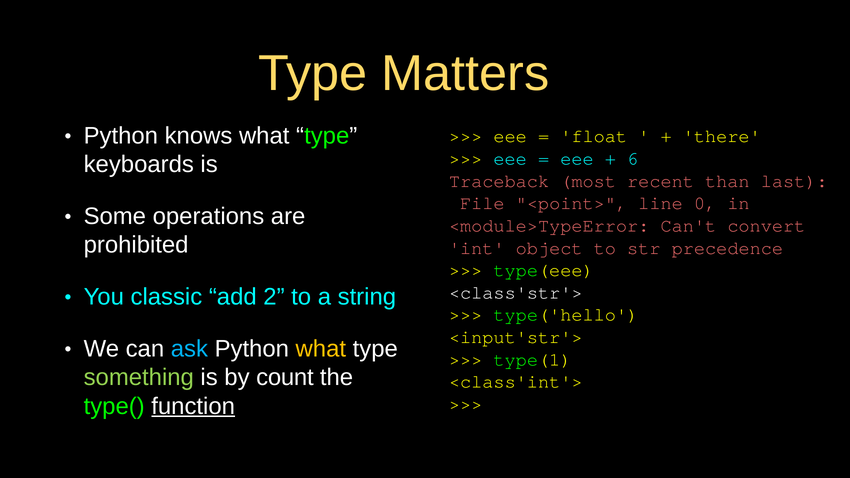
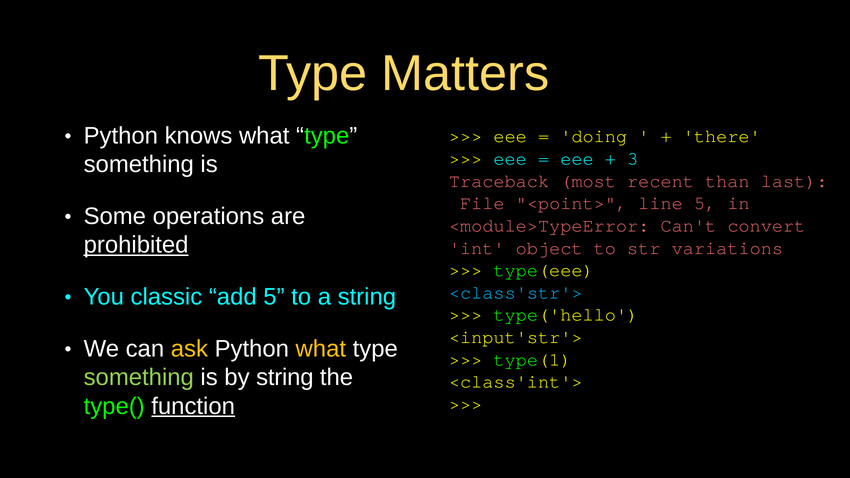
float: float -> doing (594, 136)
6: 6 -> 3 (633, 159)
keyboards: keyboards -> something (139, 164)
line 0: 0 -> 5 (705, 203)
prohibited underline: none -> present (136, 245)
precedence: precedence -> variations (727, 248)
<class'str'> colour: white -> light blue (516, 293)
add 2: 2 -> 5 (274, 297)
ask colour: light blue -> yellow (189, 349)
by count: count -> string (285, 378)
